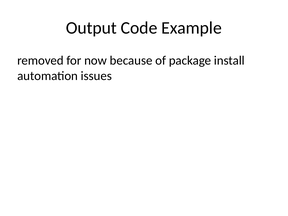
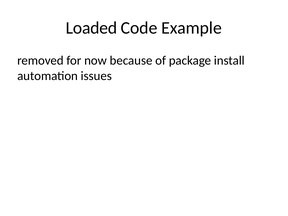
Output: Output -> Loaded (91, 28)
